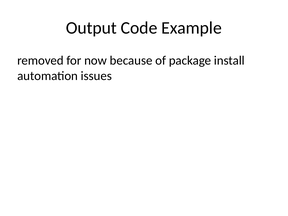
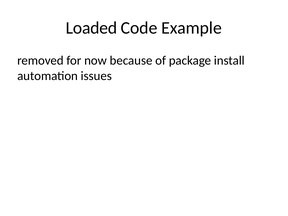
Output: Output -> Loaded (91, 28)
